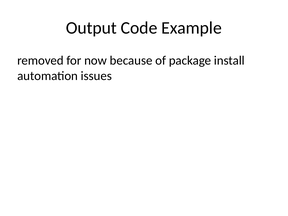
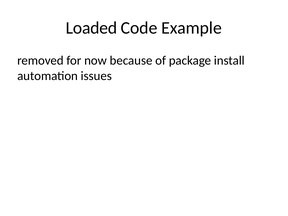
Output: Output -> Loaded (91, 28)
